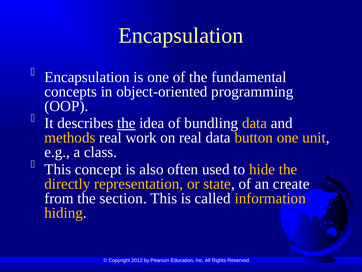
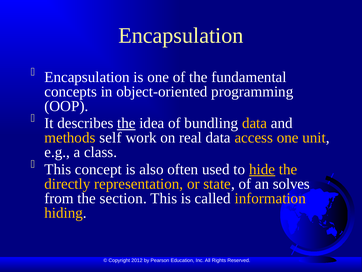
methods real: real -> self (110, 137)
button: button -> access (254, 137)
hide underline: none -> present (262, 169)
create: create -> solves (291, 183)
